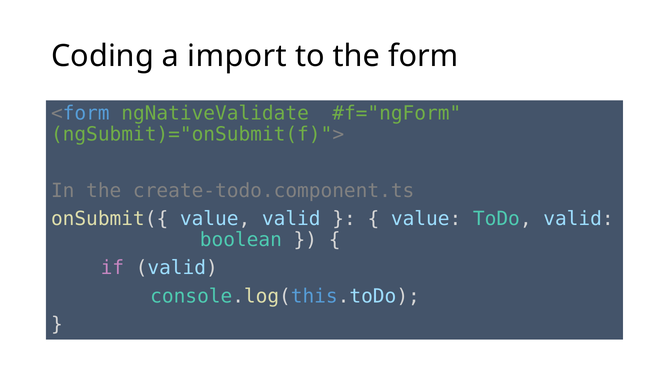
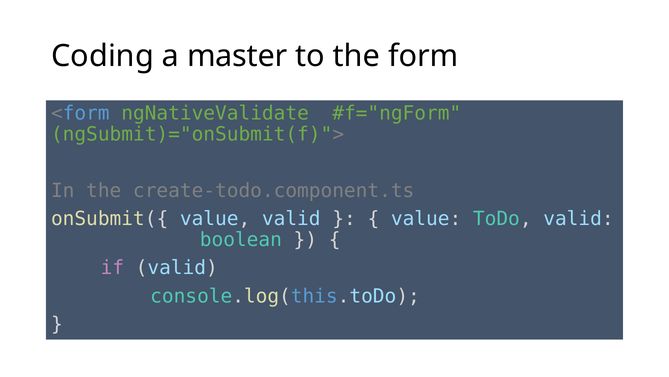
import: import -> master (237, 56)
